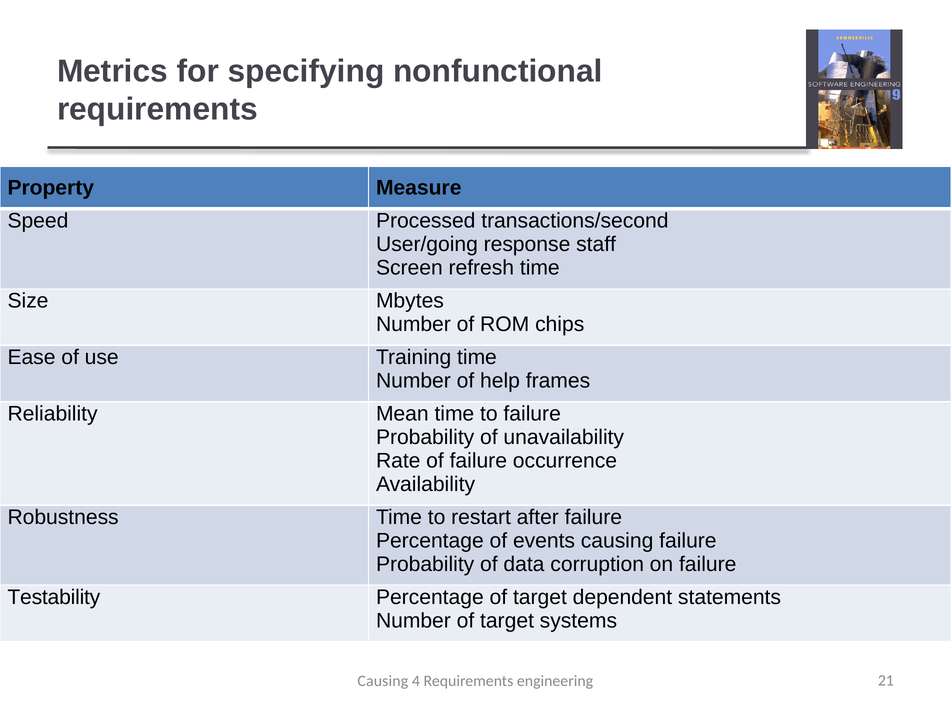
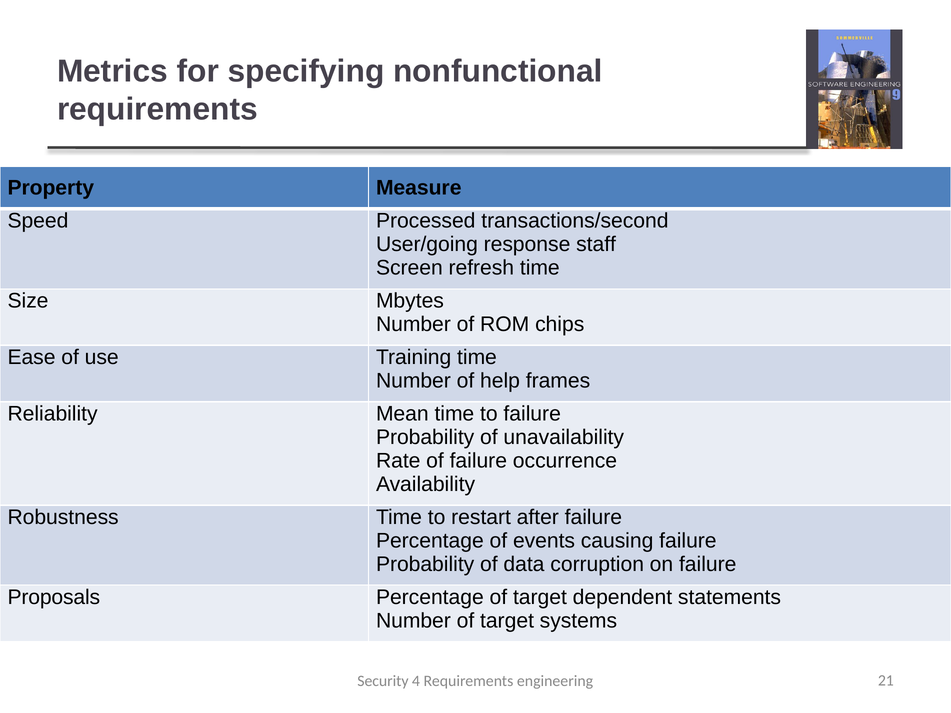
Testability: Testability -> Proposals (54, 597)
Causing: Causing -> Security (383, 681)
